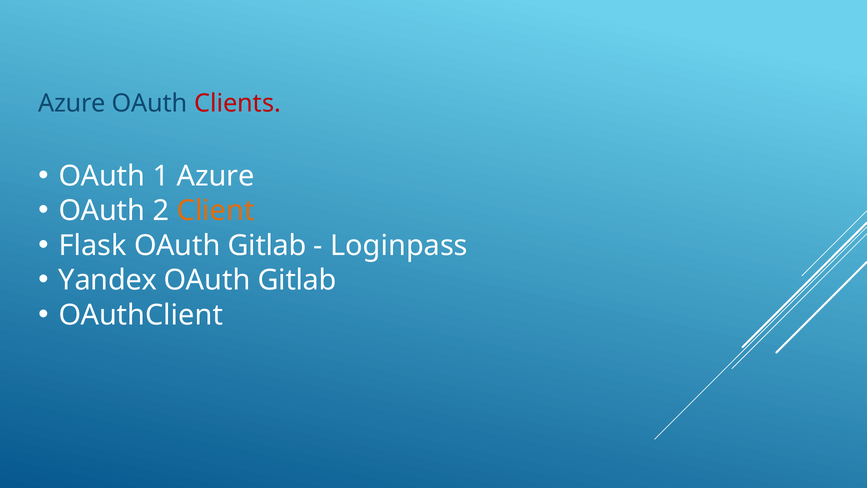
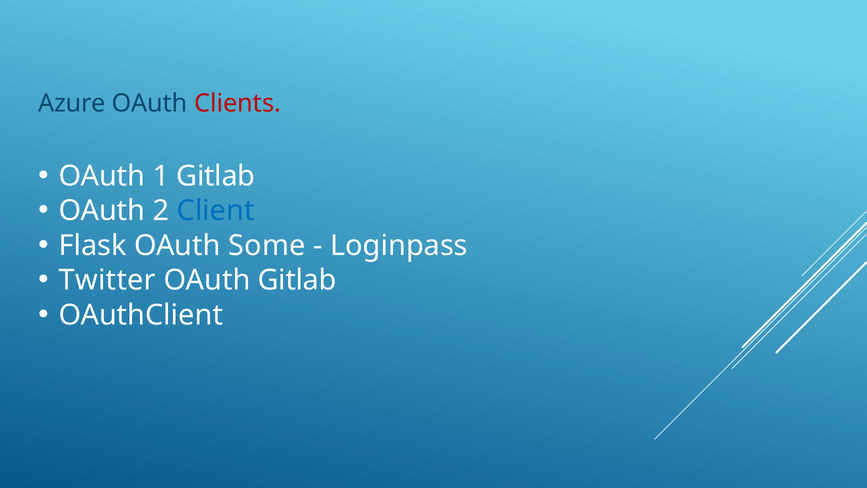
1 Azure: Azure -> Gitlab (216, 176)
Client colour: orange -> blue (216, 211)
Flask OAuth Gitlab: Gitlab -> Some (267, 245)
Yandex: Yandex -> Twitter (107, 280)
